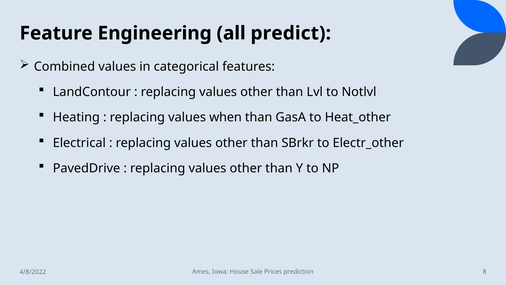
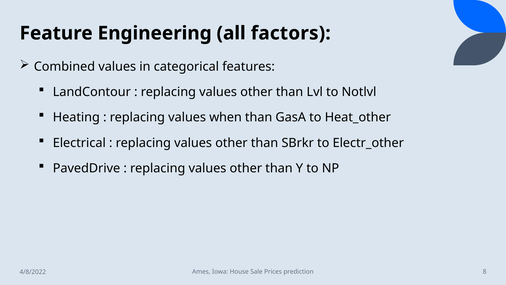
predict: predict -> factors (291, 33)
